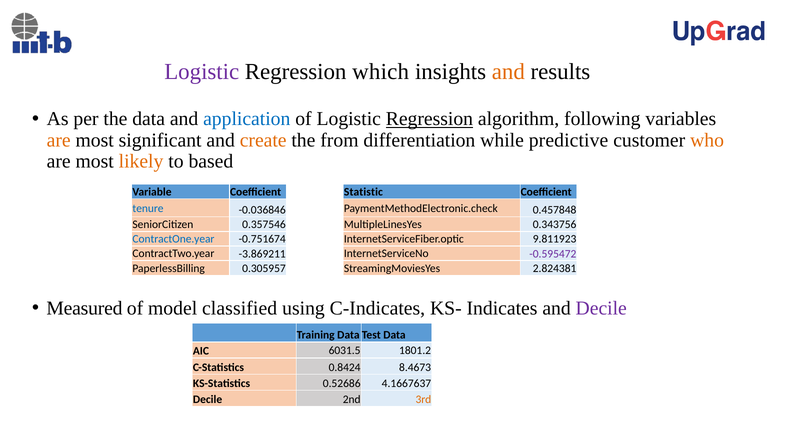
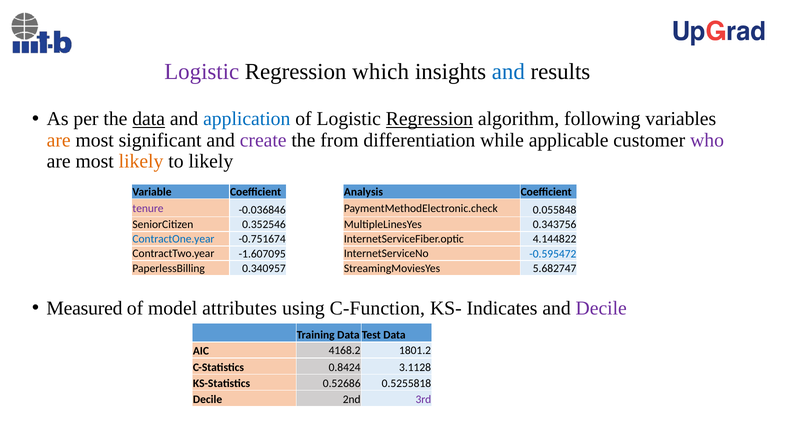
and colour: orange -> blue (508, 72)
data underline: none -> present (149, 119)
create colour: orange -> purple (263, 140)
predictive: predictive -> applicable (569, 140)
who colour: orange -> purple (707, 140)
to based: based -> likely (211, 161)
Statistic: Statistic -> Analysis (363, 192)
tenure colour: blue -> purple (148, 208)
0.457848: 0.457848 -> 0.055848 (555, 210)
0.357546: 0.357546 -> 0.352546 (264, 225)
9.811923: 9.811923 -> 4.144822 (555, 239)
-3.869211: -3.869211 -> -1.607095 (262, 254)
-0.595472 colour: purple -> blue (553, 254)
0.305957: 0.305957 -> 0.340957 (264, 268)
2.824381: 2.824381 -> 5.682747 (555, 268)
classified: classified -> attributes (240, 308)
C-Indicates: C-Indicates -> C-Function (377, 308)
6031.5: 6031.5 -> 4168.2 (345, 351)
8.4673: 8.4673 -> 3.1128 (415, 367)
4.1667637: 4.1667637 -> 0.5255818 (406, 383)
3rd colour: orange -> purple (423, 400)
